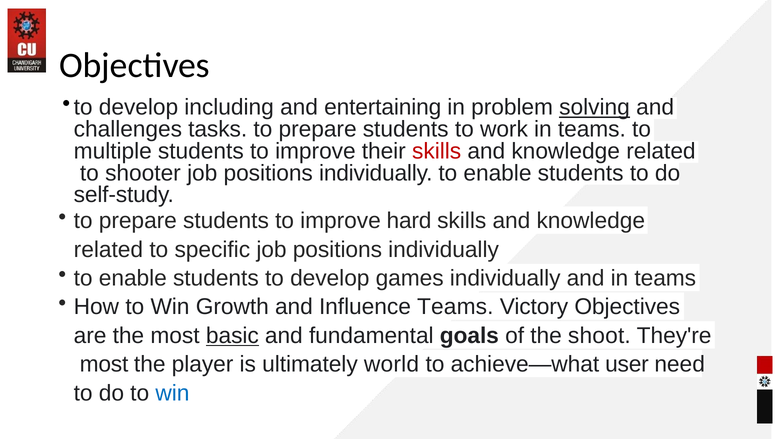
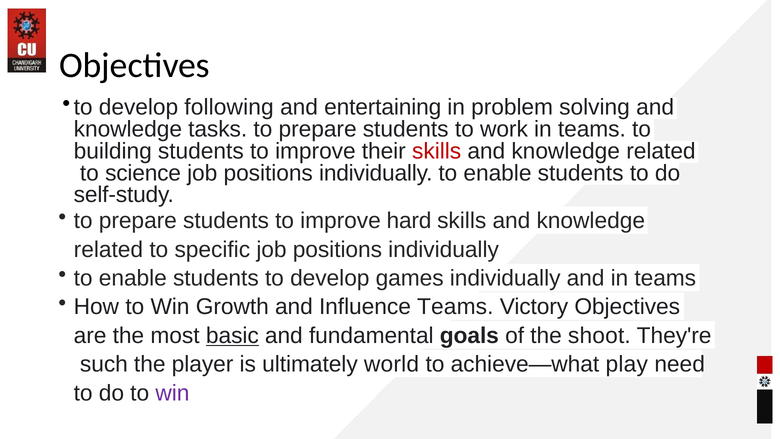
including: including -> following (229, 107)
solving underline: present -> none (595, 107)
challenges: challenges -> knowledge (128, 129)
multiple: multiple -> building (113, 151)
shooter: shooter -> science (143, 173)
most: most -> such (104, 364)
user: user -> play (627, 364)
win colour: blue -> purple (172, 393)
